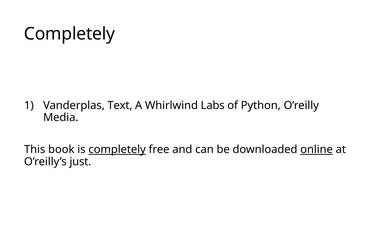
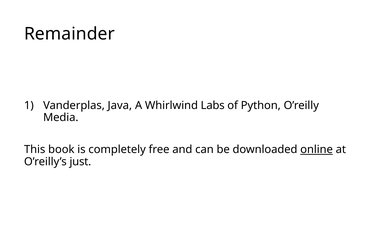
Completely: Completely -> Remainder (69, 34)
Text: Text -> Java (120, 105)
completely underline: present -> none (117, 149)
